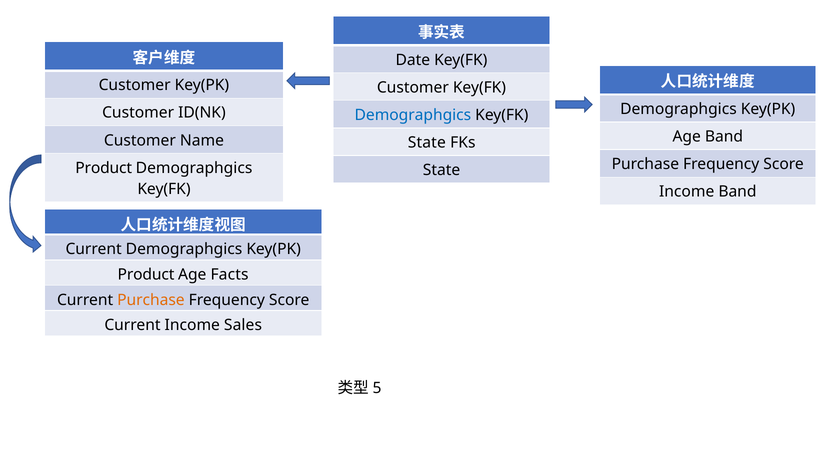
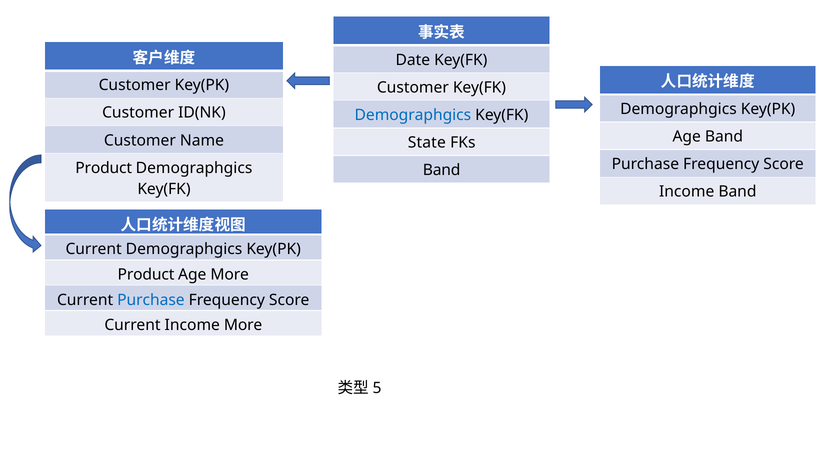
State: State -> Band (442, 170)
Age Facts: Facts -> More (230, 274)
Purchase colour: orange -> blue (151, 300)
Income Sales: Sales -> More (243, 325)
